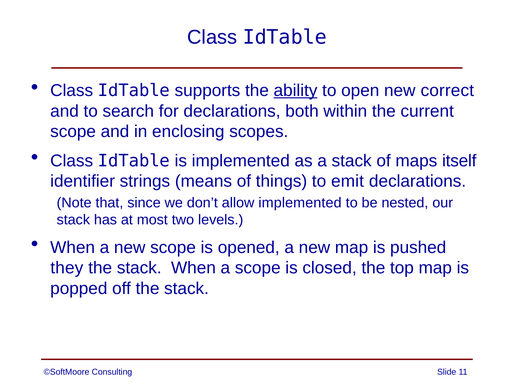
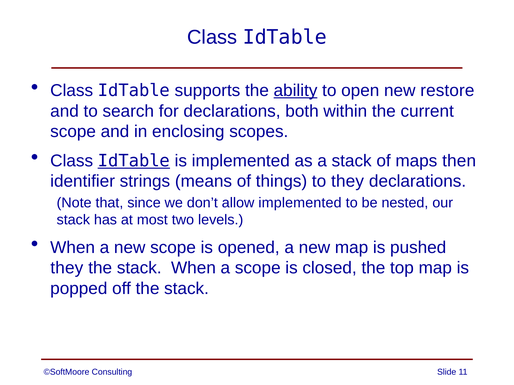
correct: correct -> restore (447, 91)
IdTable underline: none -> present (134, 161)
itself: itself -> then (459, 161)
to emit: emit -> they (348, 182)
